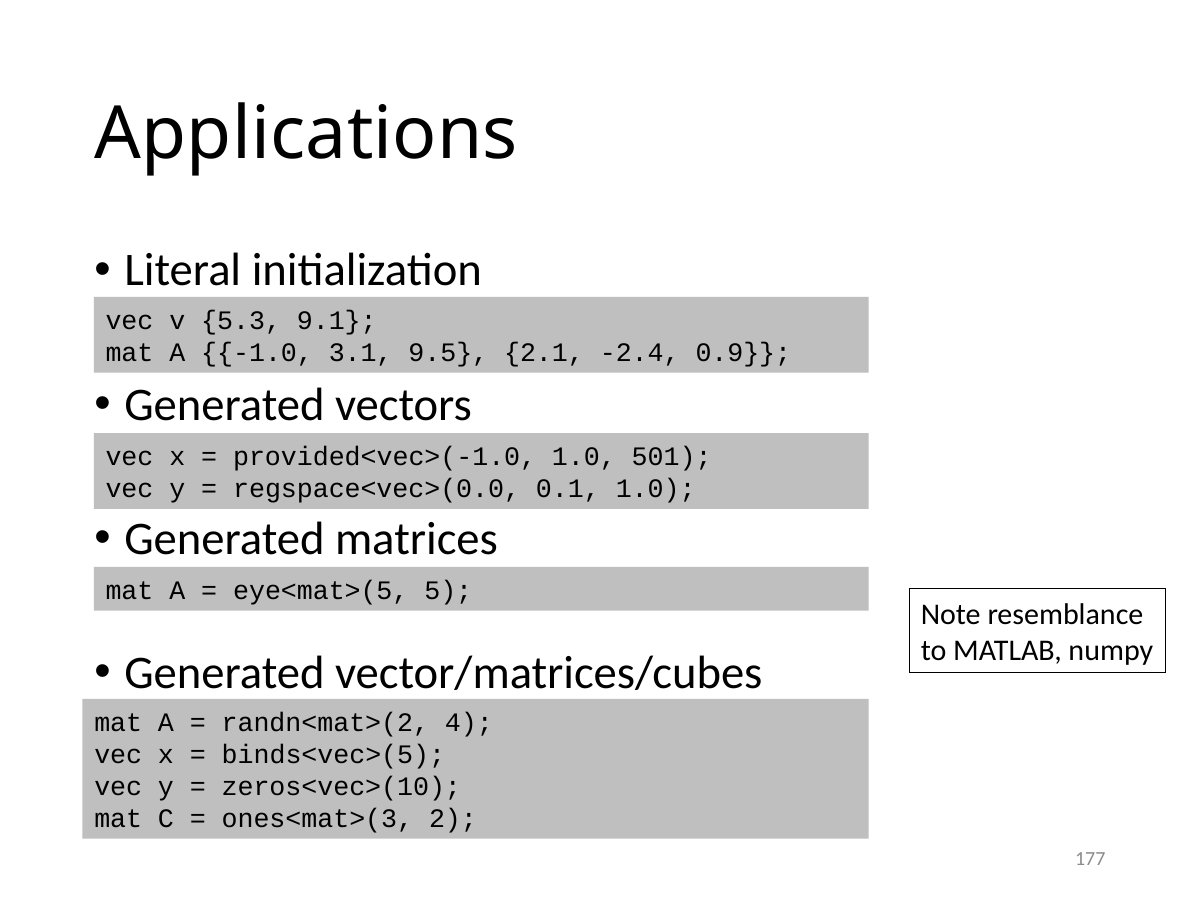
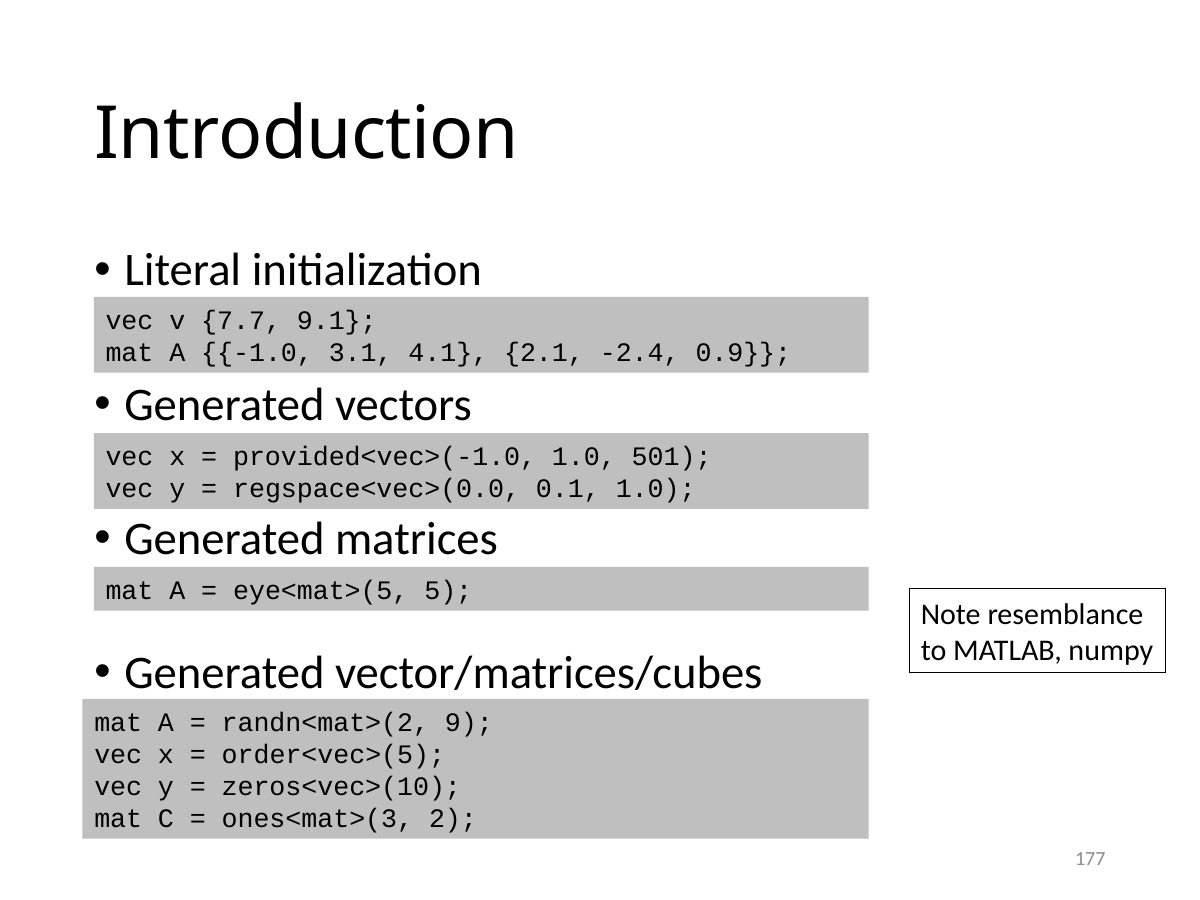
Applications: Applications -> Introduction (307, 134)
5.3: 5.3 -> 7.7 (241, 321)
9.5: 9.5 -> 4.1 (448, 353)
4: 4 -> 9 (469, 723)
binds<vec>(5: binds<vec>(5 -> order<vec>(5 (333, 755)
